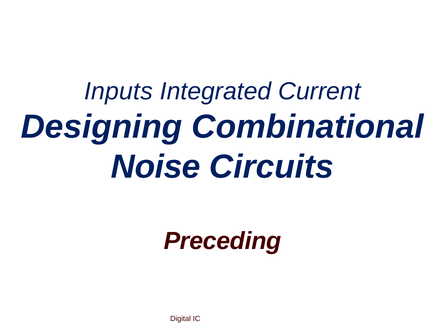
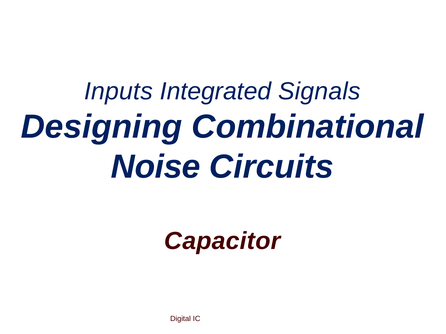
Current: Current -> Signals (319, 91)
Preceding: Preceding -> Capacitor (222, 241)
